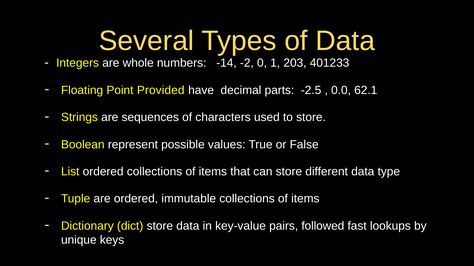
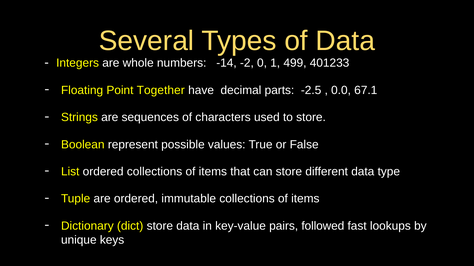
203: 203 -> 499 (295, 63)
Provided: Provided -> Together (161, 90)
62.1: 62.1 -> 67.1 (366, 90)
